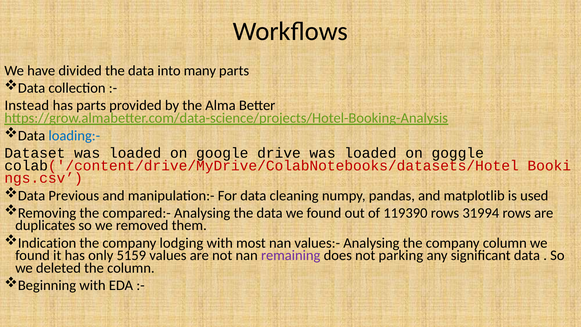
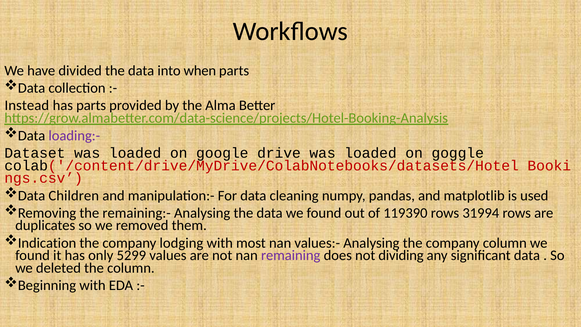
many: many -> when (200, 71)
loading:- colour: blue -> purple (74, 136)
Previous: Previous -> Children (74, 195)
compared:-: compared:- -> remaining:- (137, 213)
5159: 5159 -> 5299 (131, 255)
parking: parking -> dividing (401, 255)
